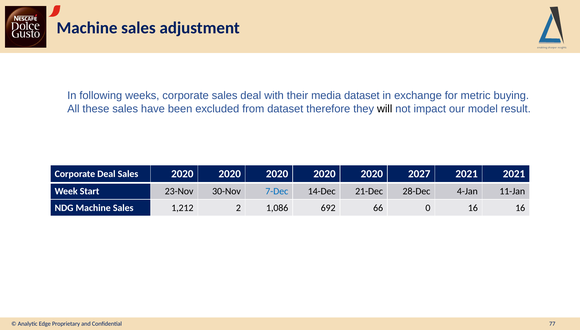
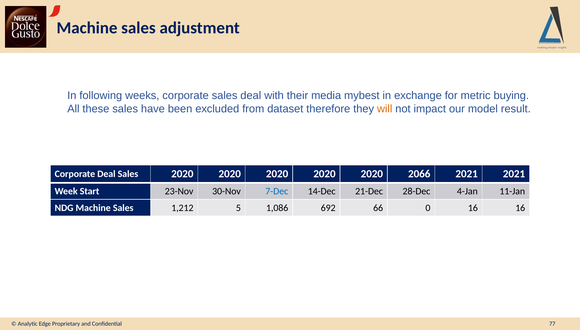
media dataset: dataset -> mybest (362, 96)
will colour: black -> orange (385, 109)
2027: 2027 -> 2066 (419, 174)
2: 2 -> 5 (238, 208)
